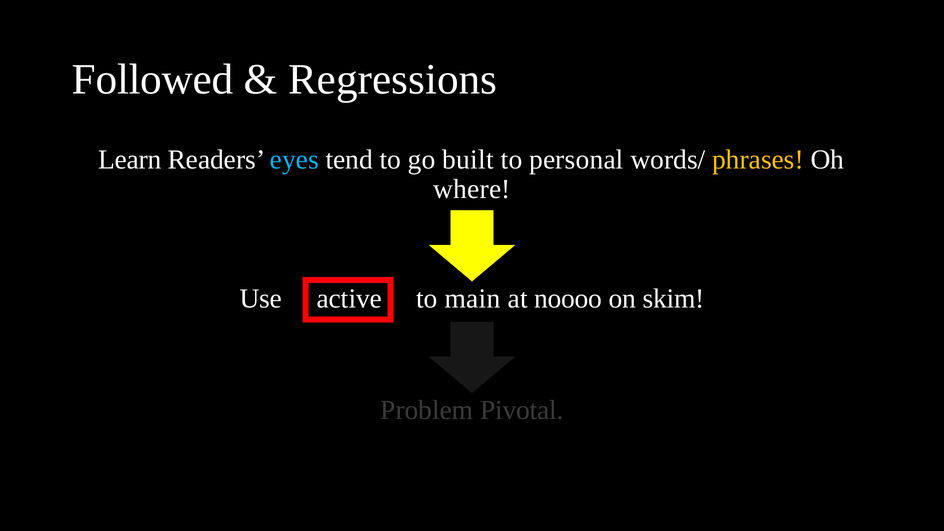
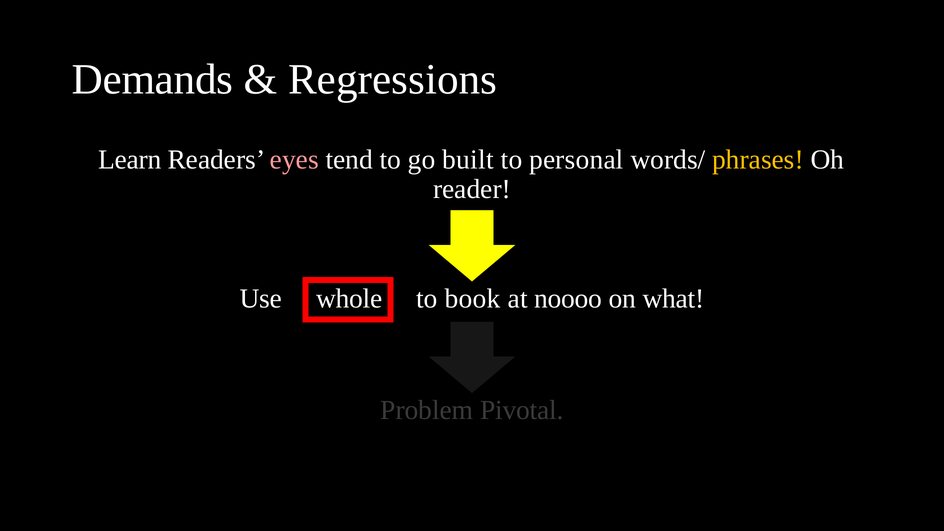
Followed: Followed -> Demands (153, 79)
eyes colour: light blue -> pink (294, 160)
where: where -> reader (472, 189)
active: active -> whole (349, 299)
main: main -> book (473, 299)
skim: skim -> what (674, 299)
